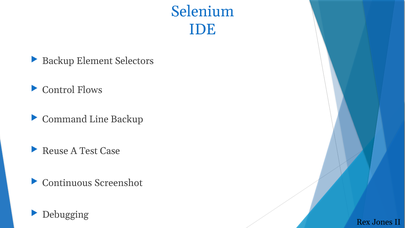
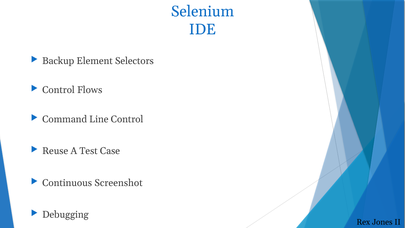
Line Backup: Backup -> Control (127, 119)
